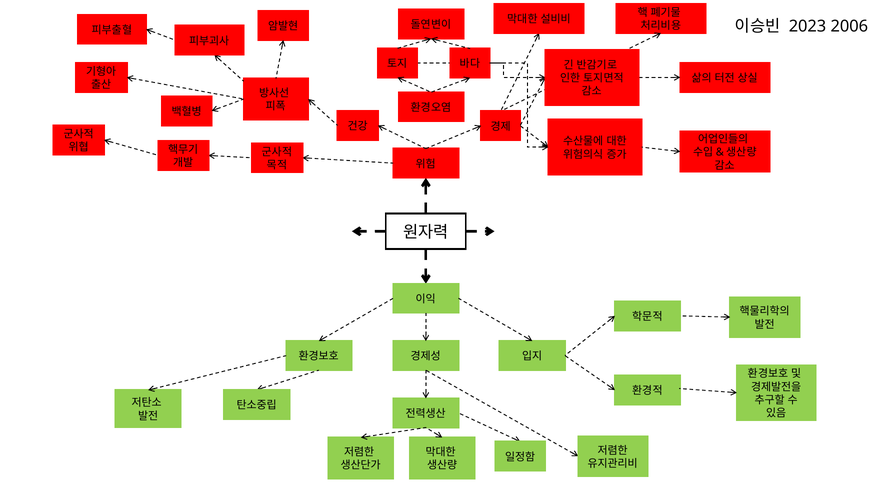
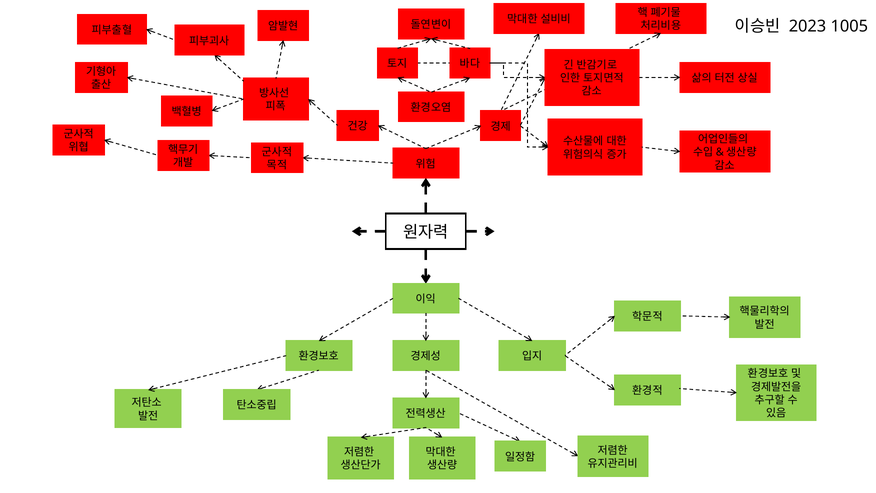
2006: 2006 -> 1005 (849, 26)
